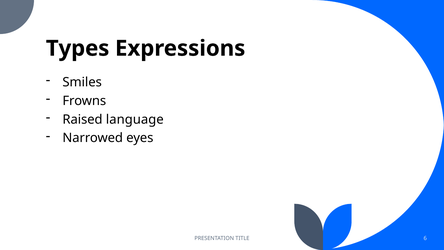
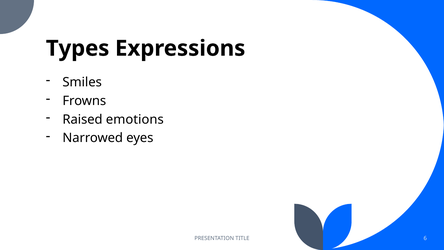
language: language -> emotions (135, 119)
